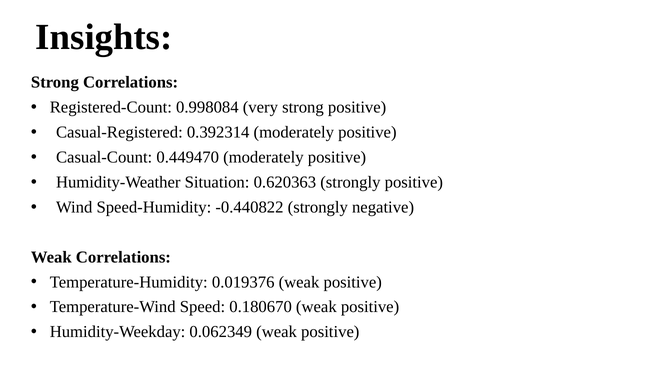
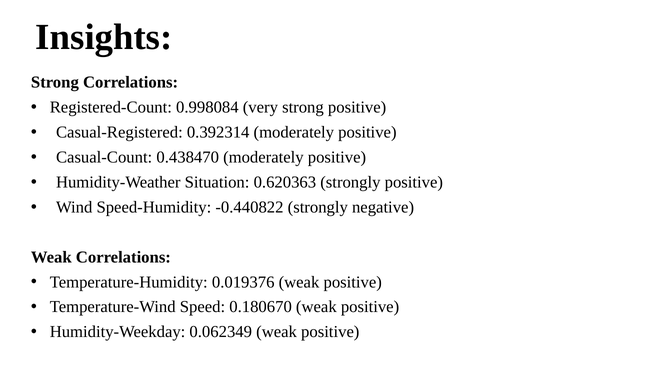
0.449470: 0.449470 -> 0.438470 (188, 157)
